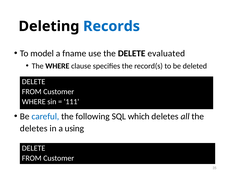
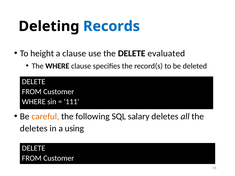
model: model -> height (42, 53)
a fname: fname -> clause (74, 53)
careful colour: blue -> orange (45, 117)
which: which -> salary (139, 117)
